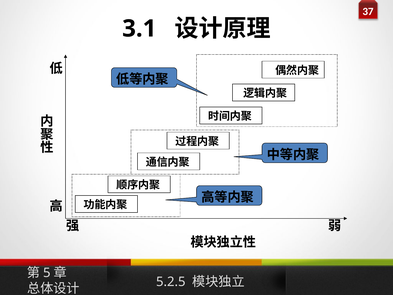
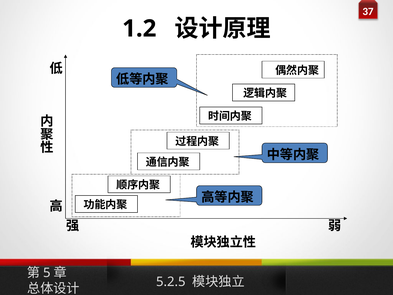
3.1: 3.1 -> 1.2 (139, 29)
